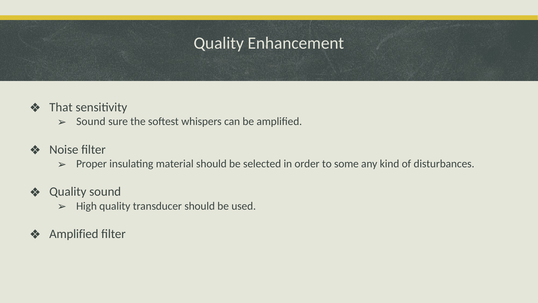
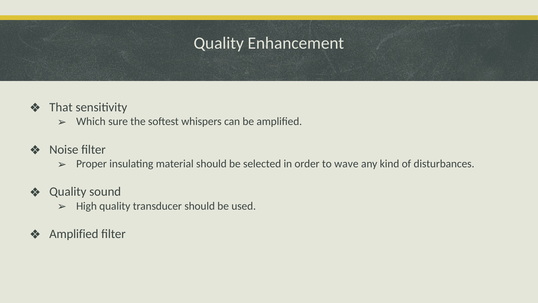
Sound: Sound -> Which (91, 121)
some: some -> wave (346, 164)
